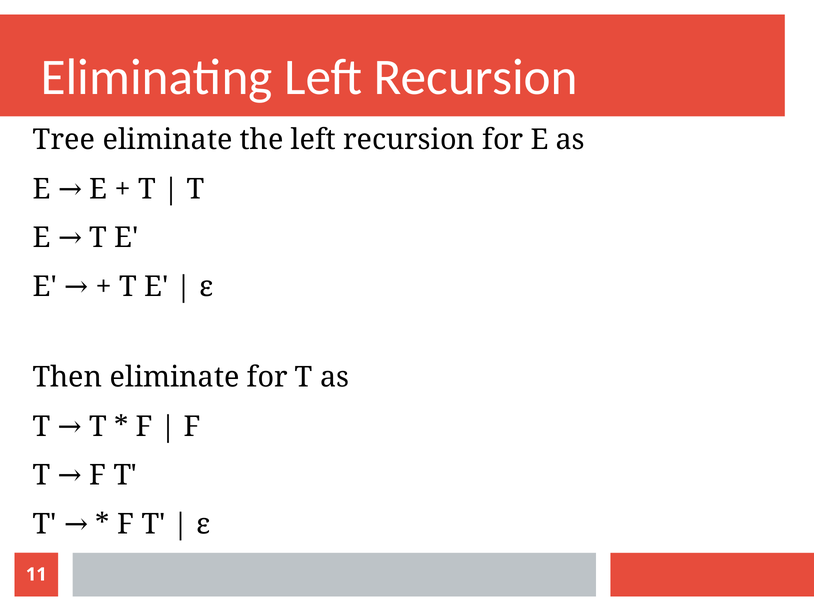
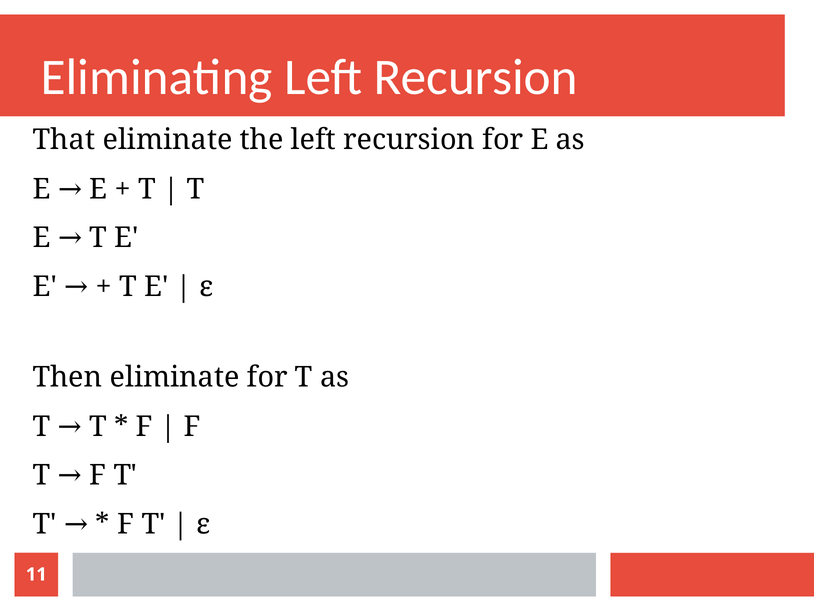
Tree: Tree -> That (64, 140)
